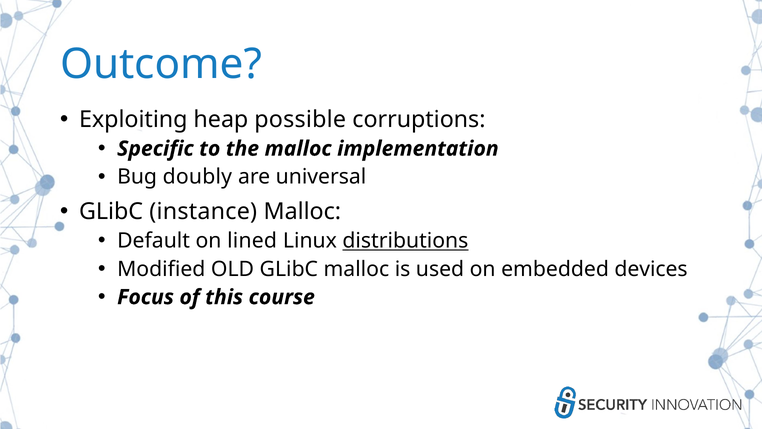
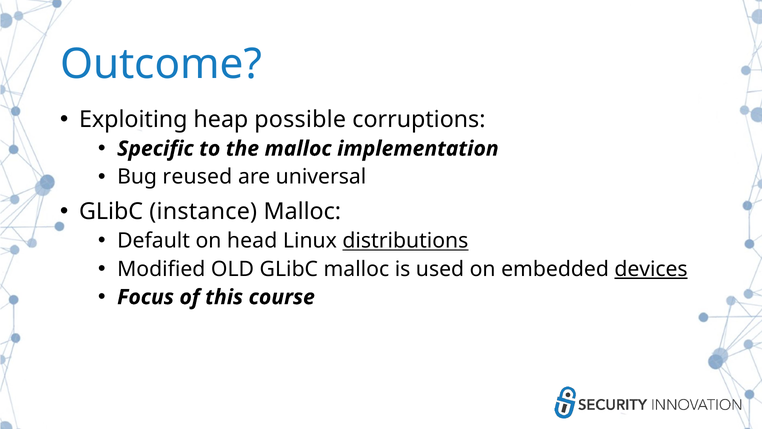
doubly: doubly -> reused (197, 177)
lined: lined -> head (252, 241)
devices underline: none -> present (651, 269)
